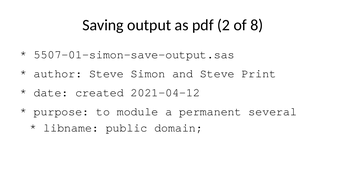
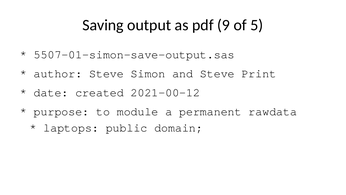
2: 2 -> 9 (224, 25)
8: 8 -> 5 (257, 25)
2021-04-12: 2021-04-12 -> 2021-00-12 (165, 92)
several: several -> rawdata (273, 111)
libname: libname -> laptops (71, 127)
